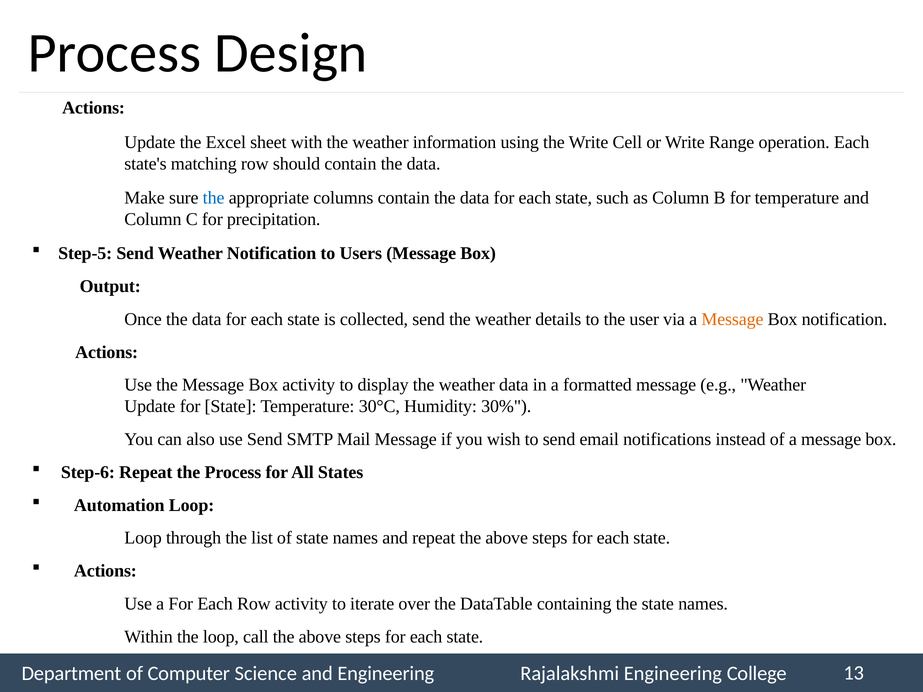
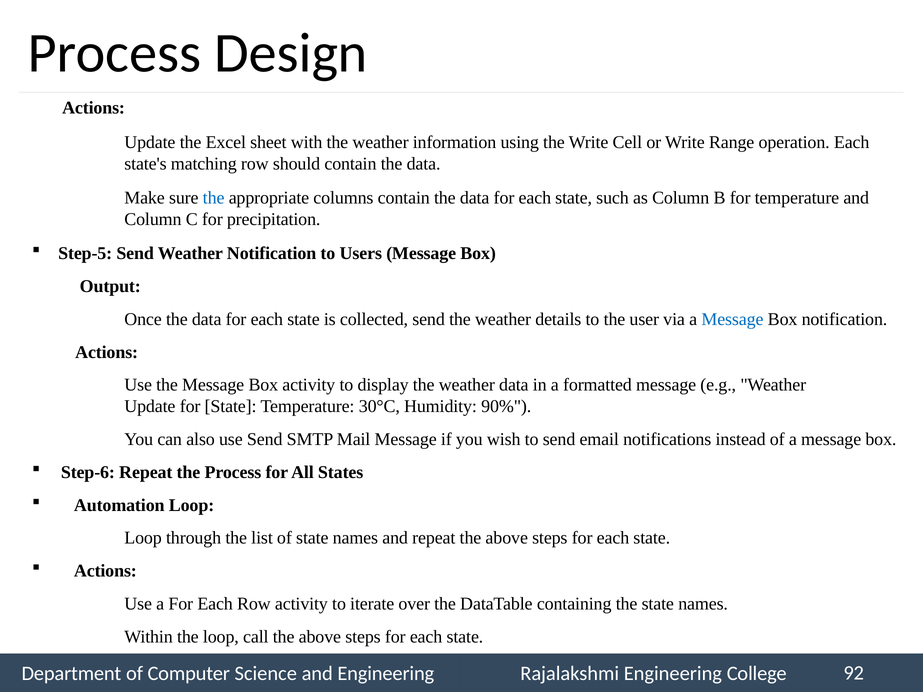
Message colour: orange -> blue (732, 319)
30%: 30% -> 90% (506, 407)
13: 13 -> 92 (854, 673)
